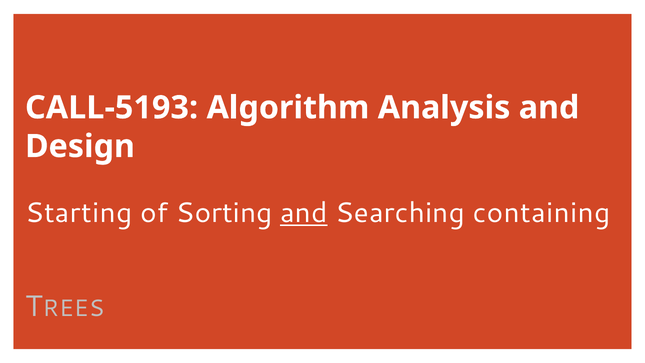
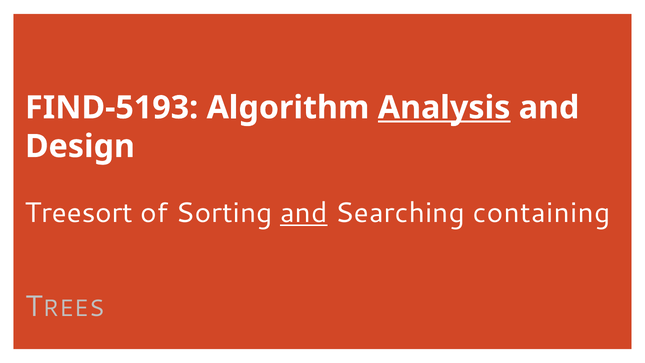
CALL-5193: CALL-5193 -> FIND-5193 (112, 108)
Analysis underline: none -> present (444, 108)
Starting: Starting -> Treesort (79, 213)
